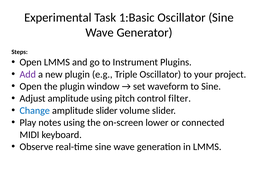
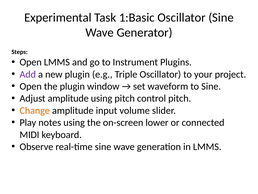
control filter: filter -> pitch (180, 98)
Change colour: blue -> orange (35, 110)
amplitude slider: slider -> input (107, 110)
